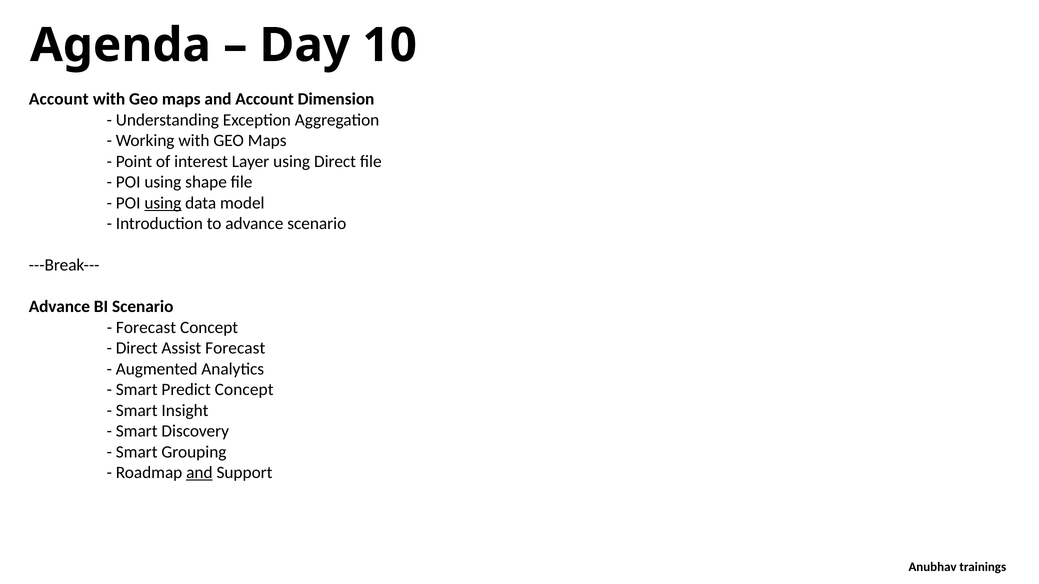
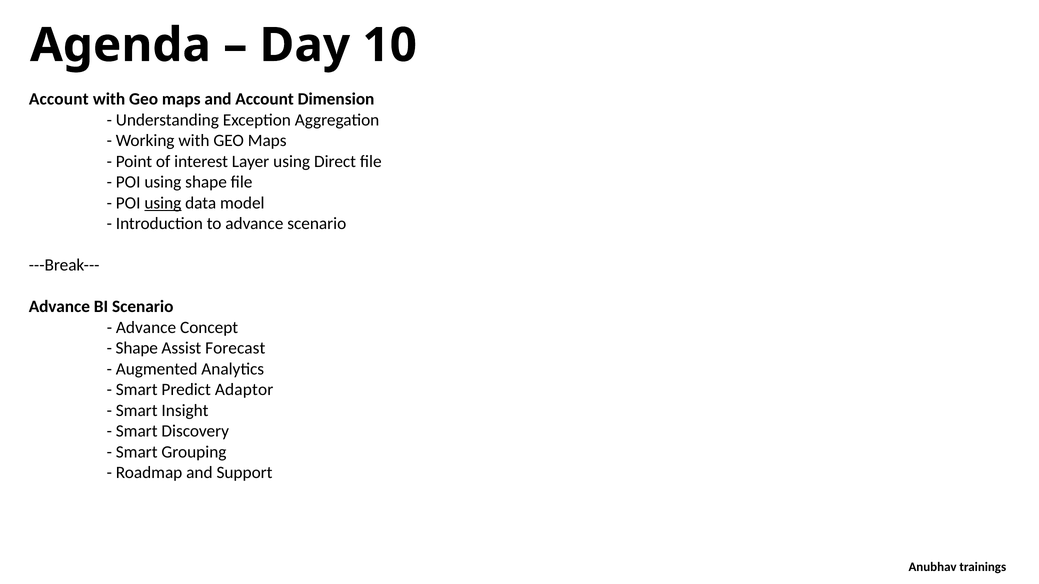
Forecast: Forecast -> Advance (146, 328)
Direct: Direct -> Shape (137, 348)
Predict Concept: Concept -> Adaptor (244, 390)
and underline: present -> none (199, 473)
